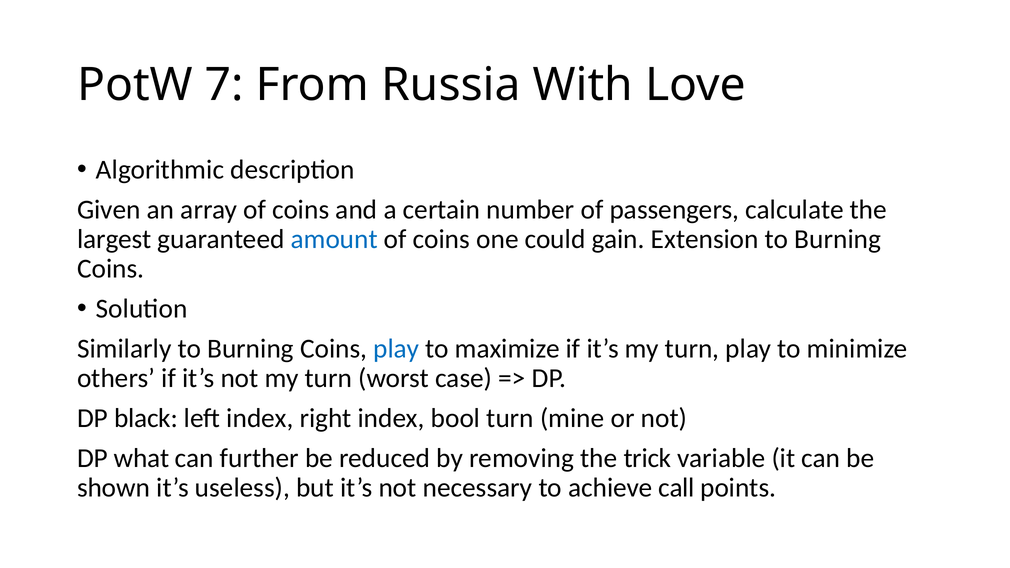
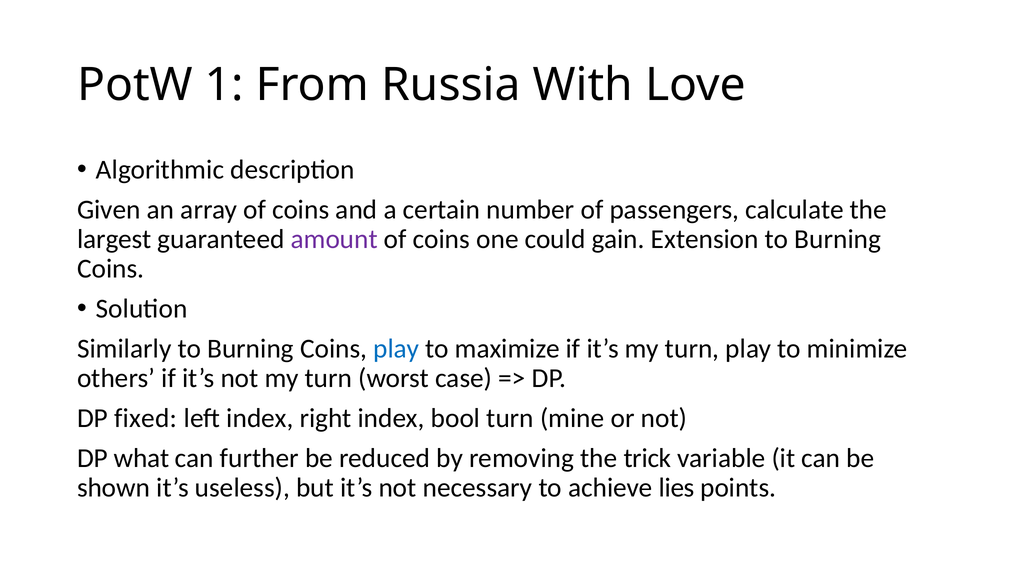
7: 7 -> 1 (224, 85)
amount colour: blue -> purple (334, 239)
black: black -> fixed (146, 418)
call: call -> lies (677, 488)
